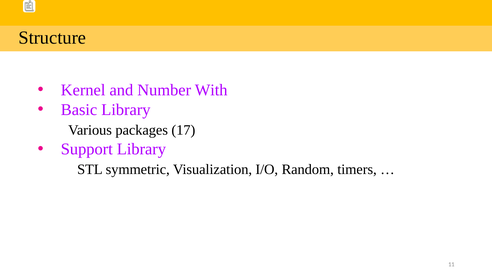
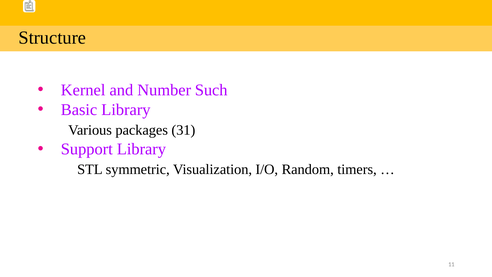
With: With -> Such (211, 90)
17: 17 -> 31 (183, 130)
